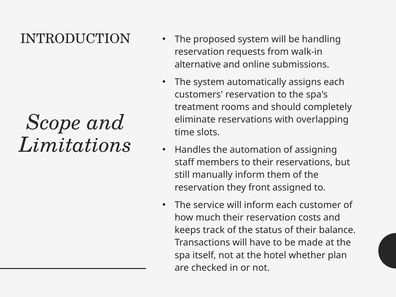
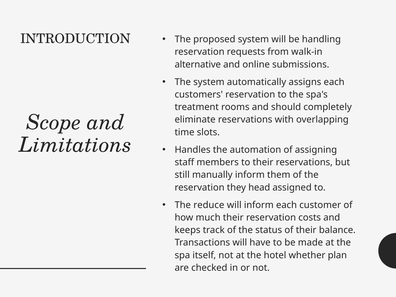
front: front -> head (259, 187)
service: service -> reduce (209, 205)
